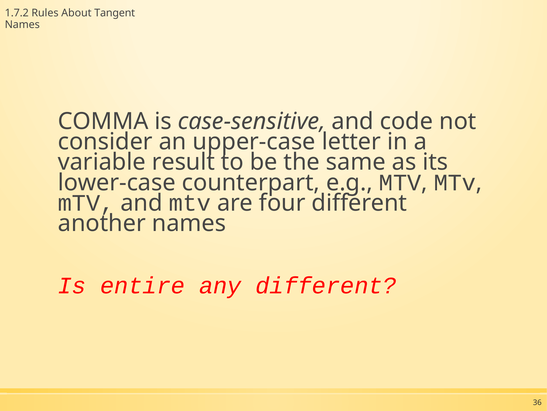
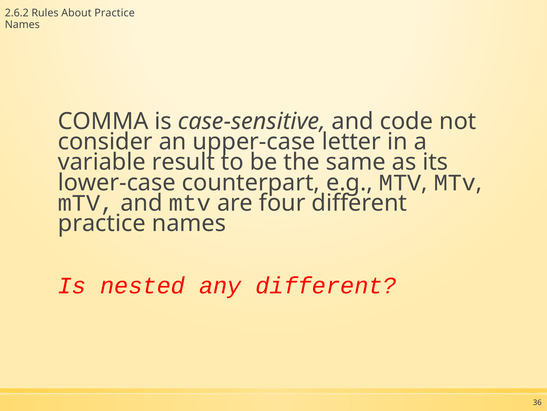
1.7.2: 1.7.2 -> 2.6.2 (17, 13)
About Tangent: Tangent -> Practice (115, 13)
another: another -> practice (102, 223)
entire: entire -> nested (143, 285)
